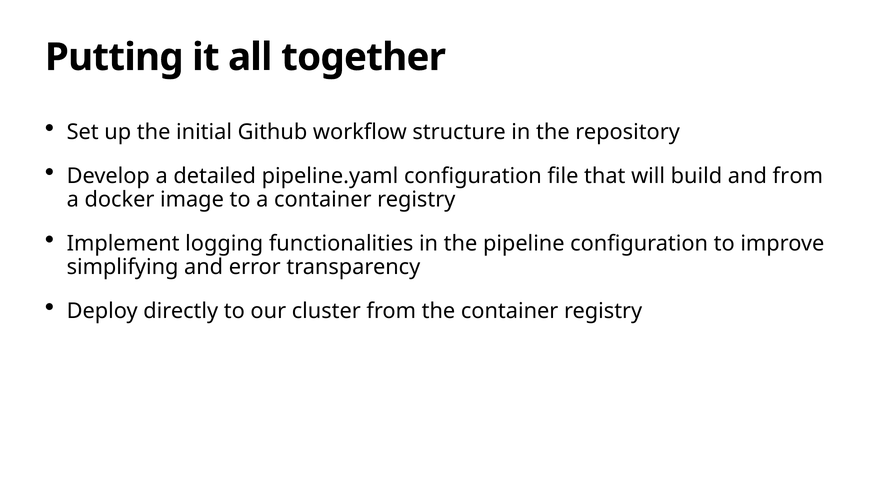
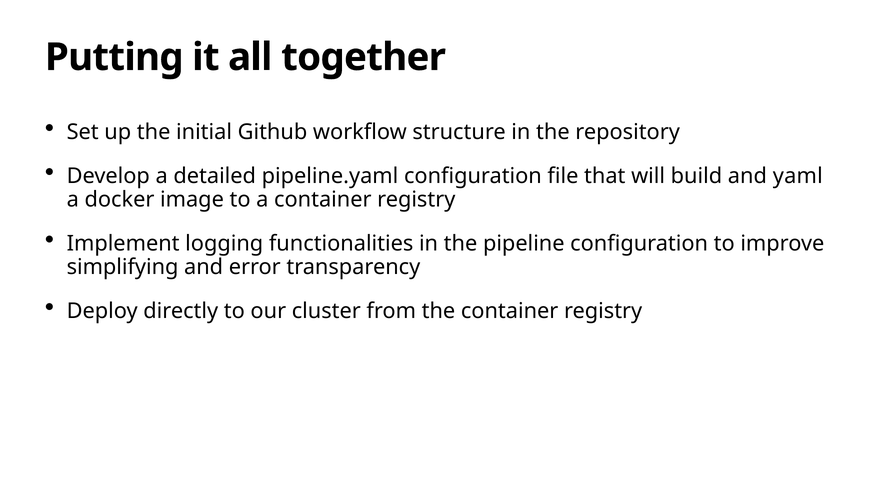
and from: from -> yaml (798, 176)
